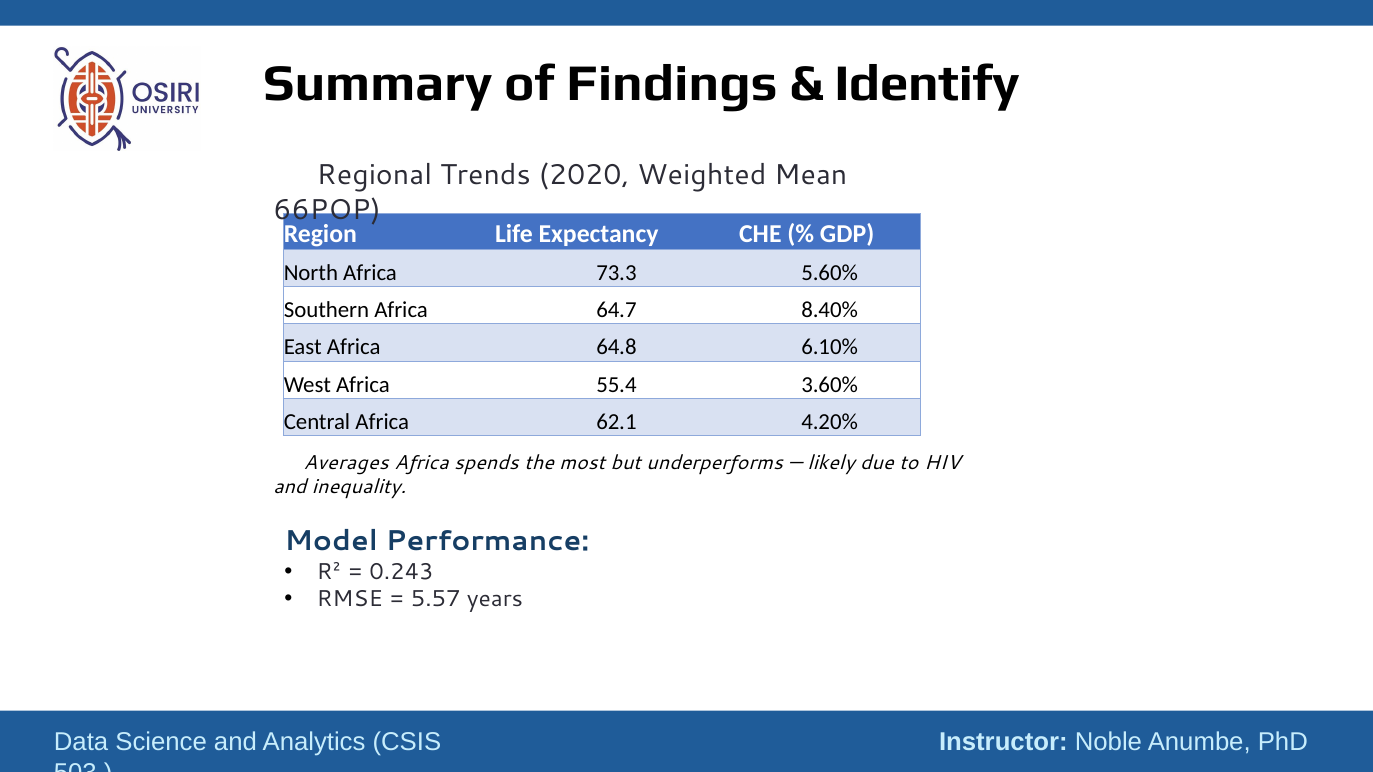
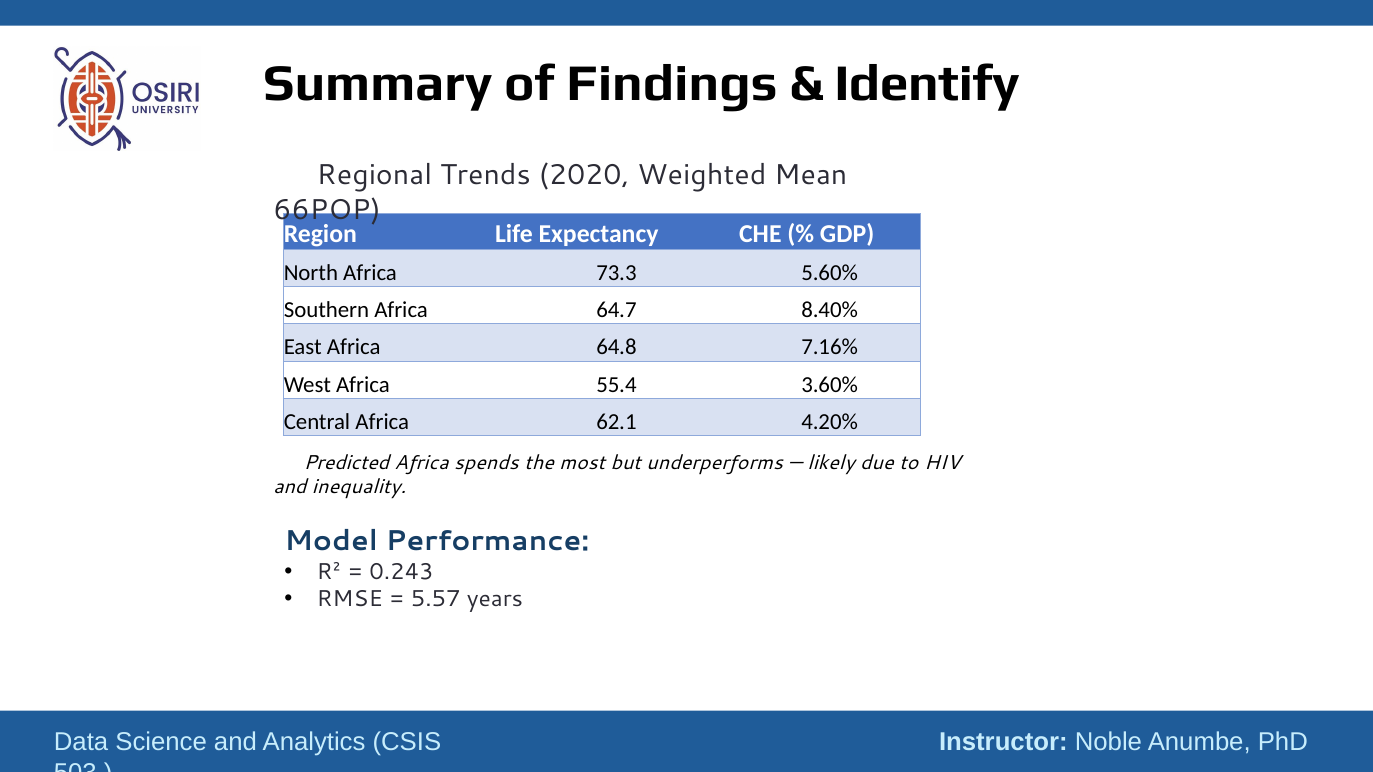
6.10%: 6.10% -> 7.16% (830, 348)
Averages: Averages -> Predicted (346, 463)
